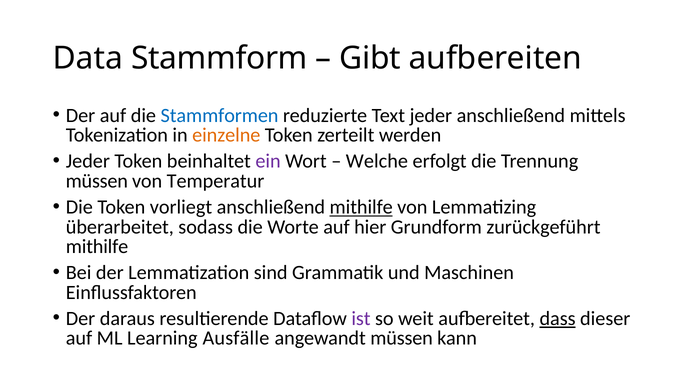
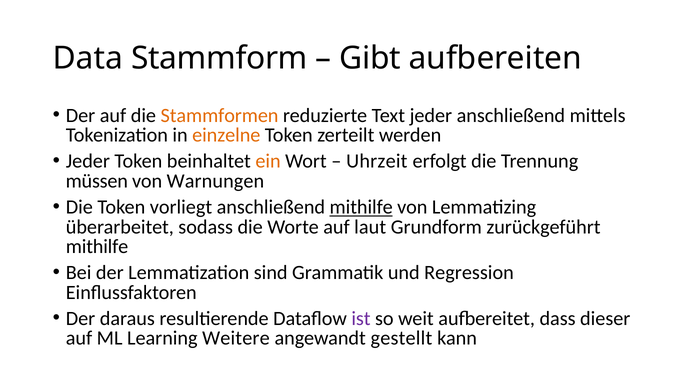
Stammformen colour: blue -> orange (220, 115)
ein colour: purple -> orange (268, 161)
Welche: Welche -> Uhrzeit (377, 161)
Temperatur: Temperatur -> Warnungen (215, 181)
hier: hier -> laut (370, 227)
Maschinen: Maschinen -> Regression (469, 273)
dass underline: present -> none (558, 318)
Ausfälle: Ausfälle -> Weitere (236, 338)
angewandt müssen: müssen -> gestellt (401, 338)
